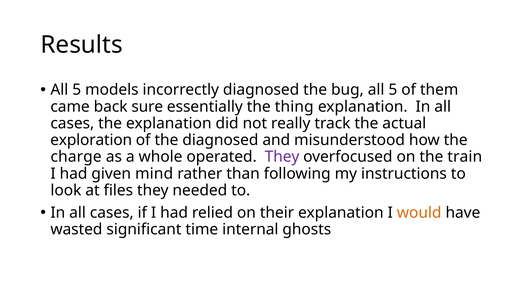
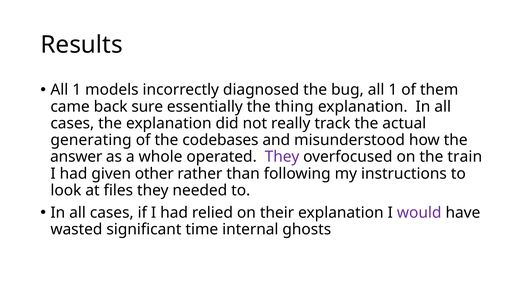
5: 5 -> 1 (77, 90)
bug all 5: 5 -> 1 (393, 90)
exploration: exploration -> generating (91, 140)
the diagnosed: diagnosed -> codebases (220, 140)
charge: charge -> answer (76, 157)
mind: mind -> other (154, 173)
would colour: orange -> purple (419, 212)
